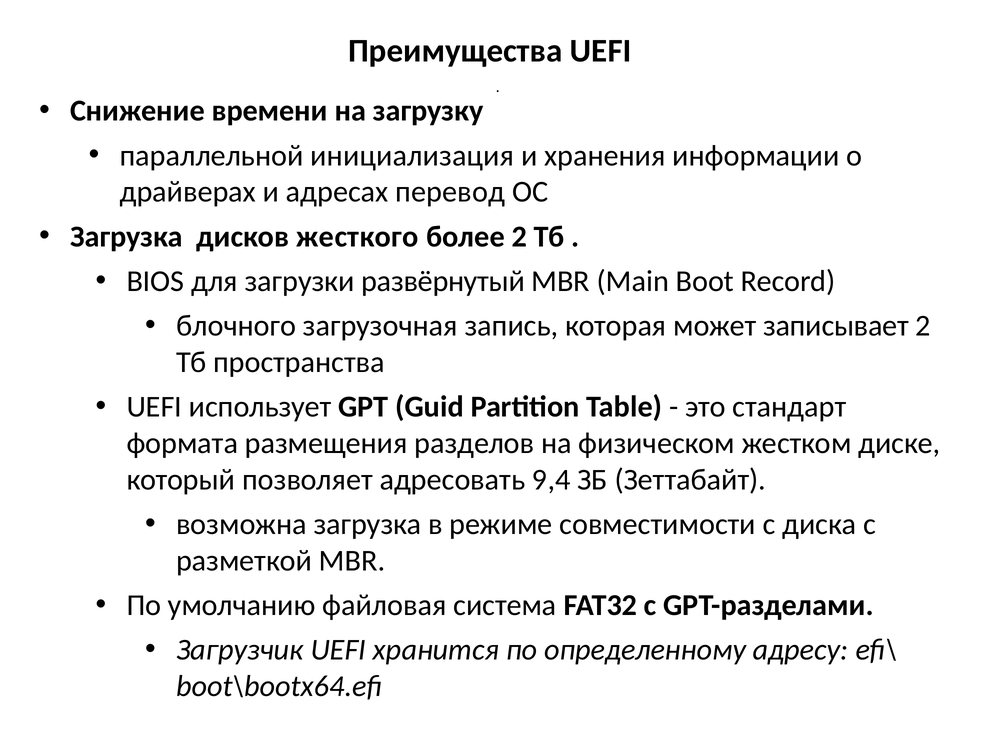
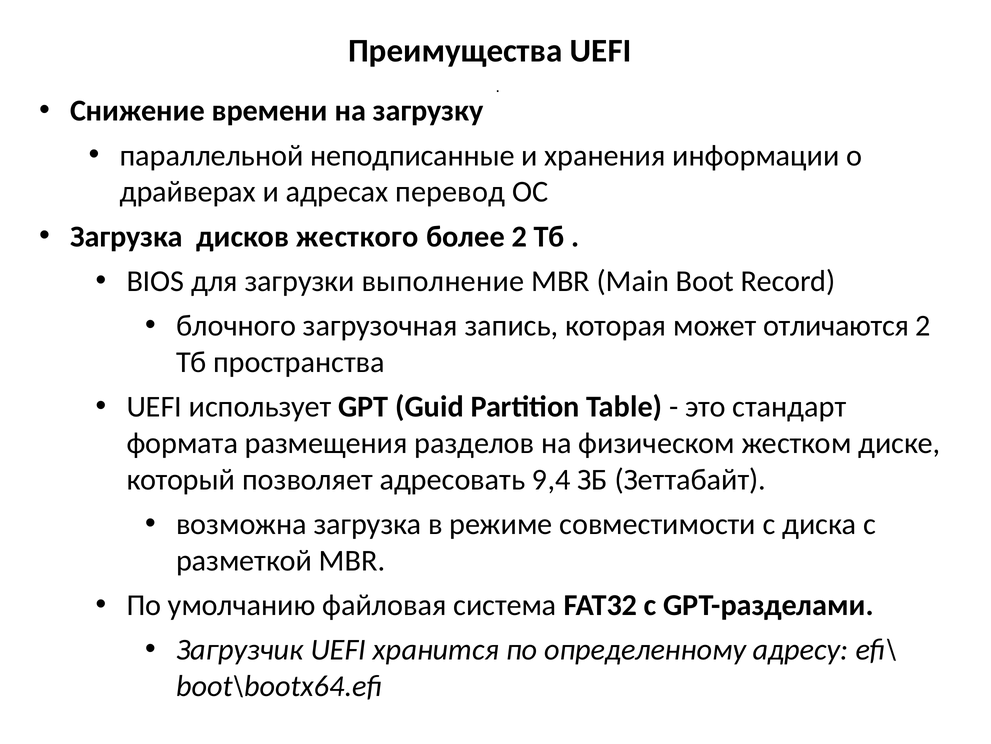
инициализация: инициализация -> неподписанные (412, 155)
развёрнутый: развёрнутый -> выполнение (443, 281)
записывает: записывает -> отличаются (836, 326)
